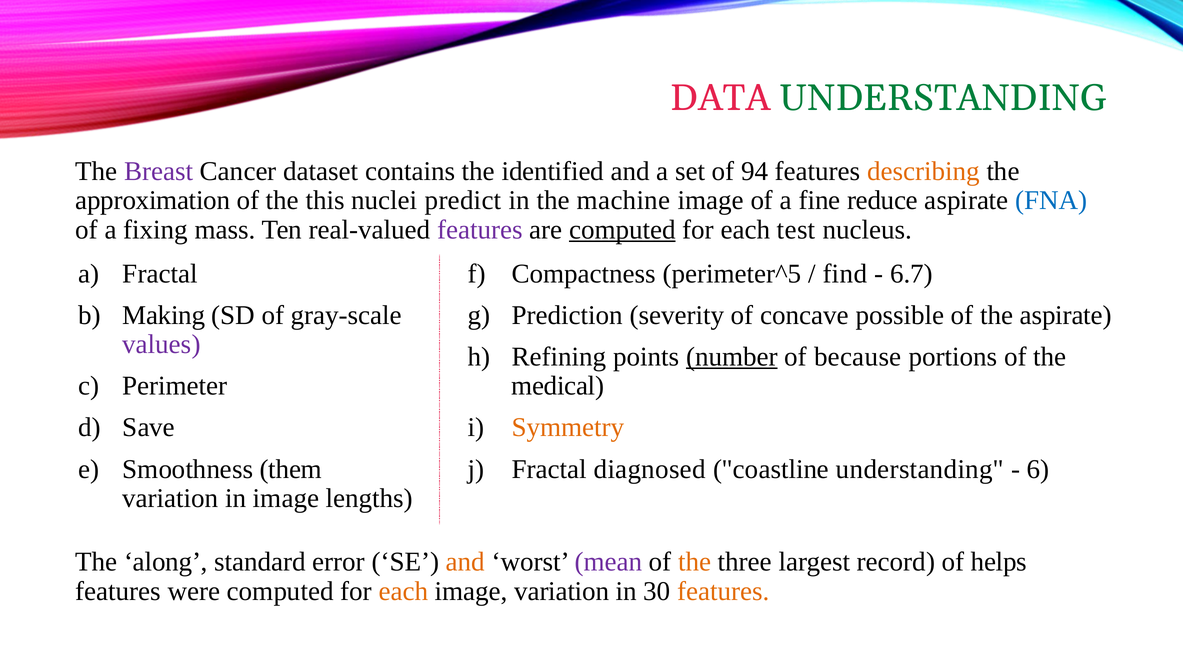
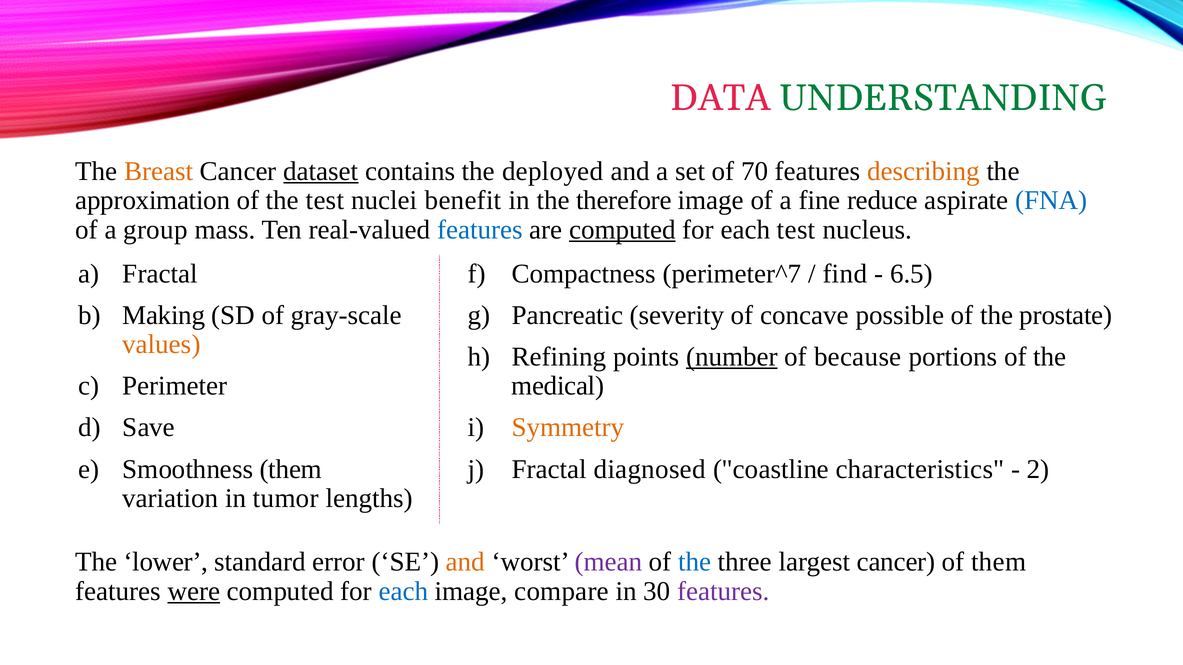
Breast colour: purple -> orange (159, 171)
dataset underline: none -> present (321, 171)
identified: identified -> deployed (553, 171)
94: 94 -> 70 (755, 171)
the this: this -> test (325, 200)
predict: predict -> benefit (463, 200)
machine: machine -> therefore (624, 200)
fixing: fixing -> group (156, 230)
features colour: purple -> blue (480, 230)
perimeter^5: perimeter^5 -> perimeter^7 (732, 274)
6.7: 6.7 -> 6.5 (911, 274)
Prediction: Prediction -> Pancreatic (567, 315)
the aspirate: aspirate -> prostate (1066, 315)
values colour: purple -> orange (161, 345)
coastline understanding: understanding -> characteristics (920, 469)
6: 6 -> 2 (1038, 469)
in image: image -> tumor (286, 499)
along: along -> lower (166, 562)
the colour: orange -> blue (695, 562)
largest record: record -> cancer (896, 562)
of helps: helps -> them (999, 562)
were underline: none -> present (194, 592)
each colour: orange -> blue (403, 592)
image variation: variation -> compare (562, 592)
features colour: orange -> purple (723, 592)
